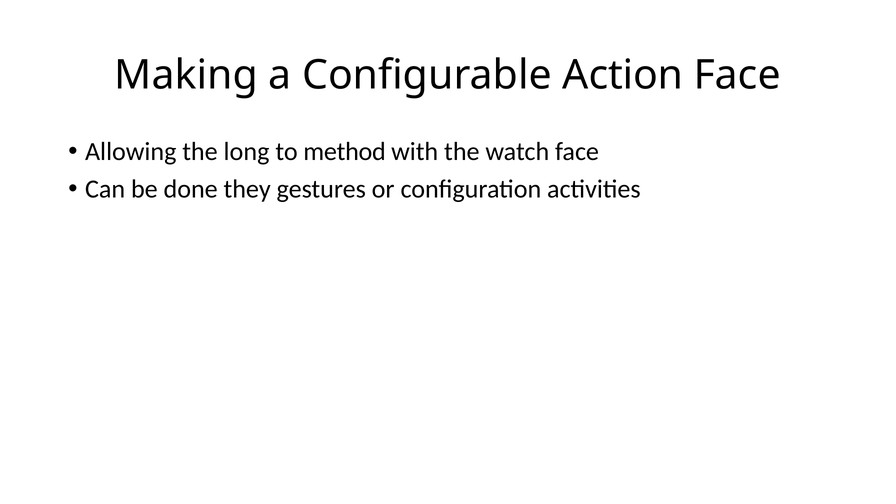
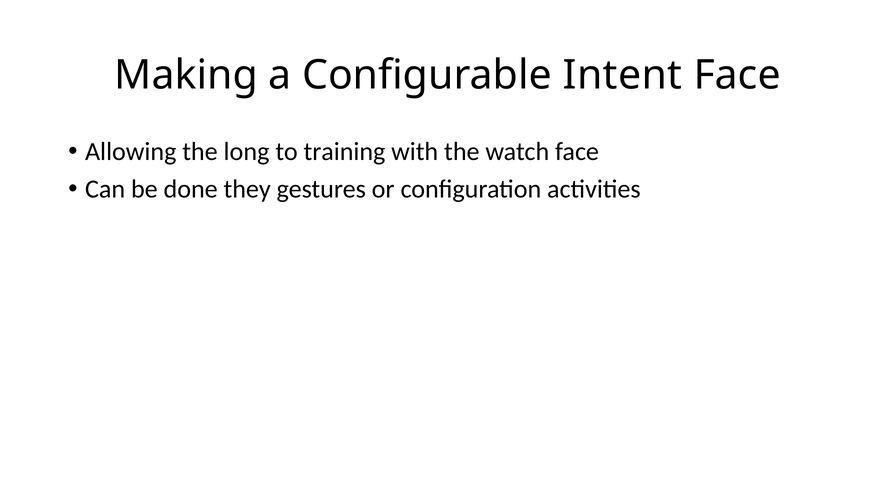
Action: Action -> Intent (622, 75)
method: method -> training (344, 151)
